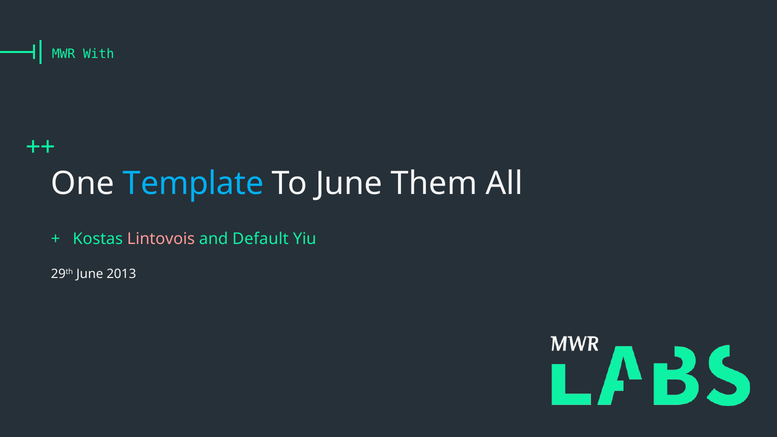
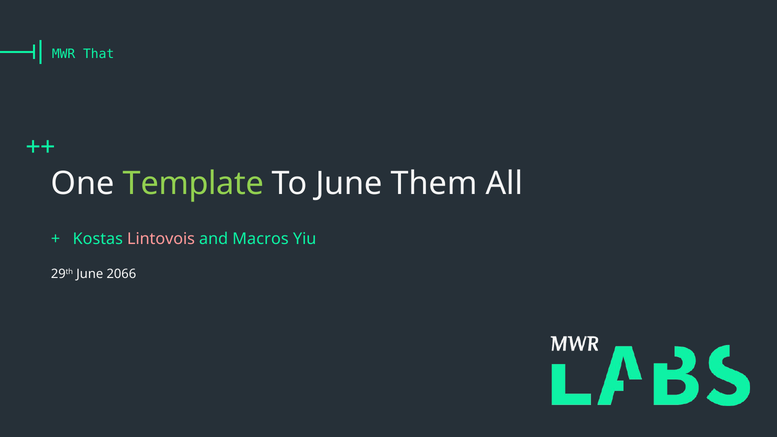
With: With -> That (99, 54)
Template colour: light blue -> light green (193, 184)
Default: Default -> Macros (261, 239)
2013: 2013 -> 2066 (121, 274)
